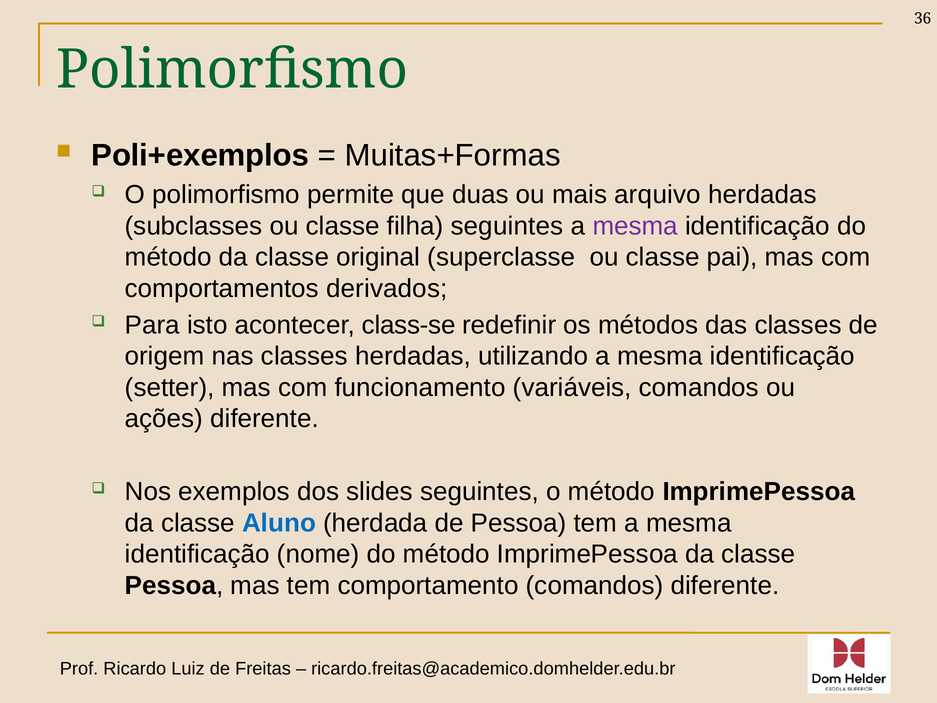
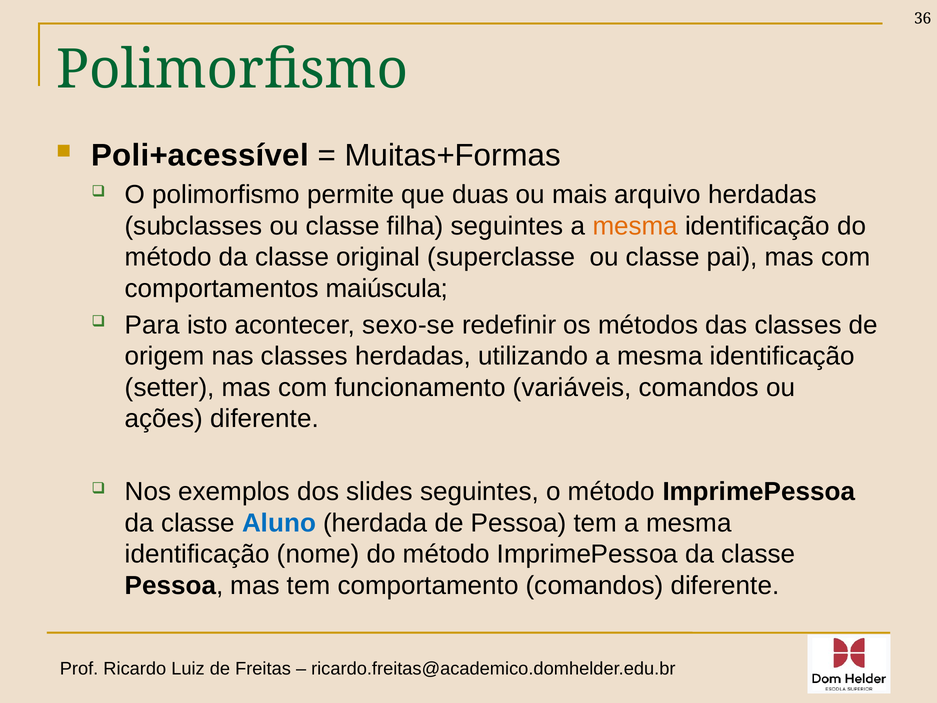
Poli+exemplos: Poli+exemplos -> Poli+acessível (200, 156)
mesma colour: purple -> orange (635, 226)
derivados: derivados -> maiúscula (387, 289)
class-se: class-se -> sexo-se (409, 325)
